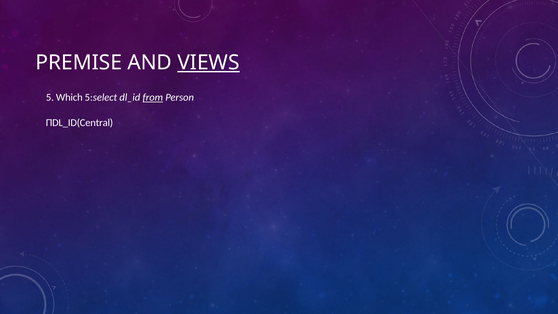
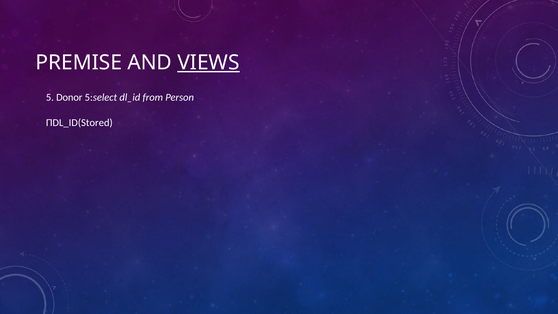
Which: Which -> Donor (69, 97)
from underline: present -> none (153, 97)
ΠDL_ID(Central: ΠDL_ID(Central -> ΠDL_ID(Stored (79, 123)
